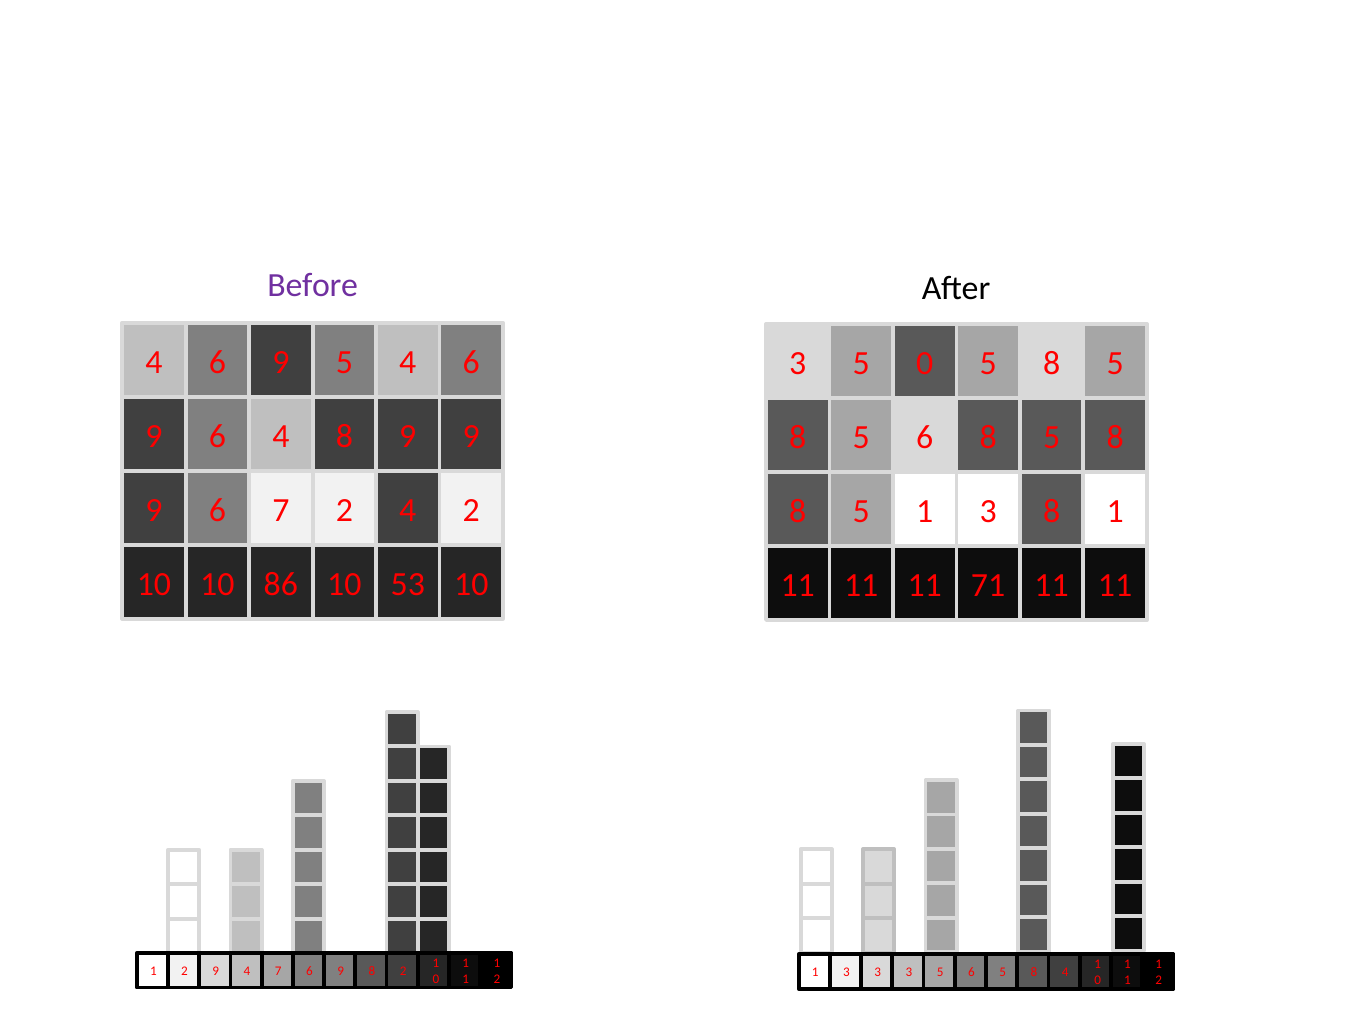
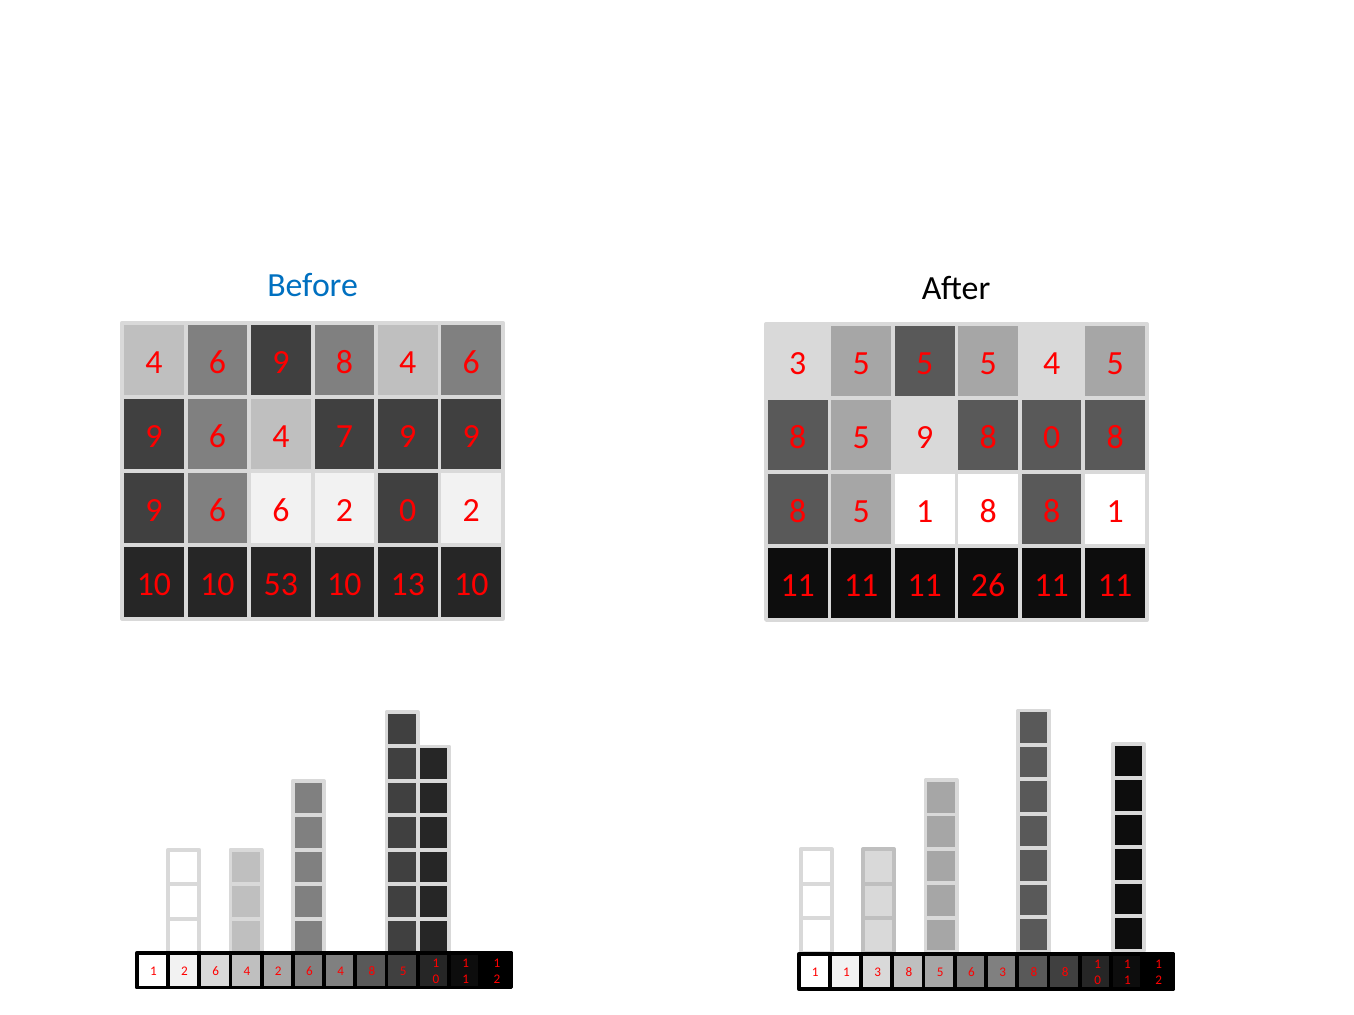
Before colour: purple -> blue (313, 285)
6 9 5: 5 -> 8 (344, 362)
0: 0 -> 5 (925, 363)
8: 8 -> 4 (1052, 363)
4 8: 8 -> 7 (344, 436)
6: 6 -> 9 (925, 438)
5: 5 -> 0 (1052, 438)
6 7: 7 -> 6 (281, 510)
2 4: 4 -> 0 (408, 510)
5 1 3: 3 -> 8 (988, 512)
86: 86 -> 53 (281, 584)
53: 53 -> 13 (408, 584)
71: 71 -> 26 (988, 586)
9: 9 -> 6 (216, 972)
4 7: 7 -> 2 (278, 972)
9: 9 -> 4 (341, 972)
2: 2 -> 5 (403, 972)
3: 3 -> 1 (847, 973)
3: 3 -> 8 (909, 973)
6 5: 5 -> 3 (1003, 973)
4: 4 -> 8 (1065, 973)
